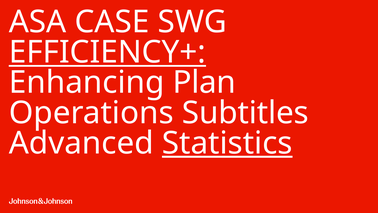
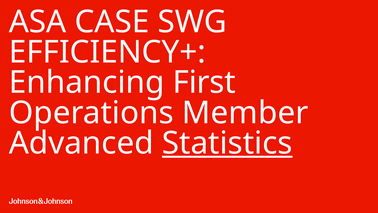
EFFICIENCY+ underline: present -> none (107, 52)
Plan: Plan -> First (204, 82)
Subtitles: Subtitles -> Member (245, 113)
